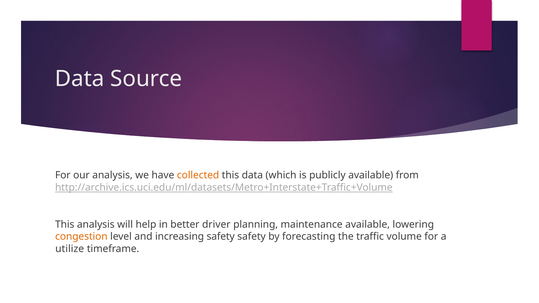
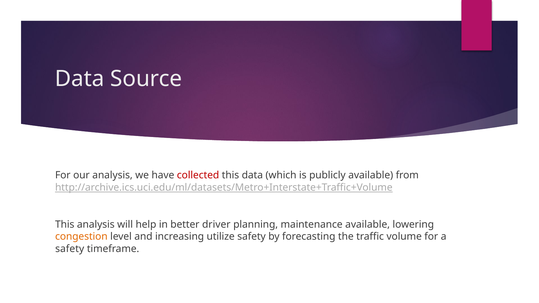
collected colour: orange -> red (198, 175)
increasing safety: safety -> utilize (221, 237)
utilize: utilize -> safety (70, 249)
